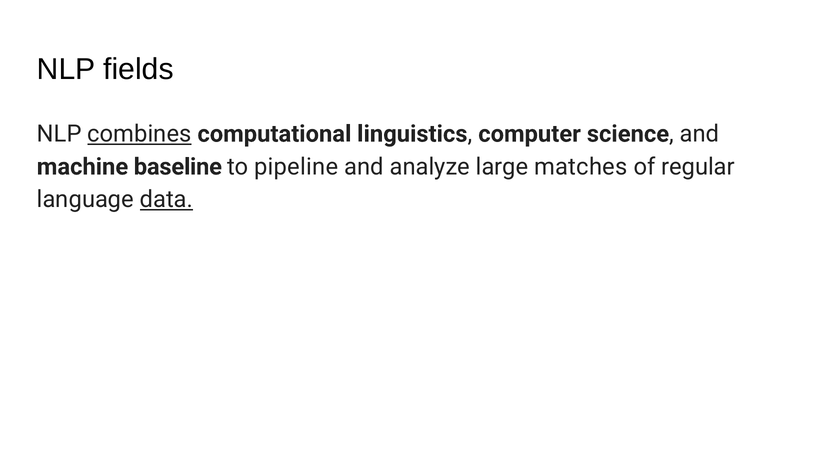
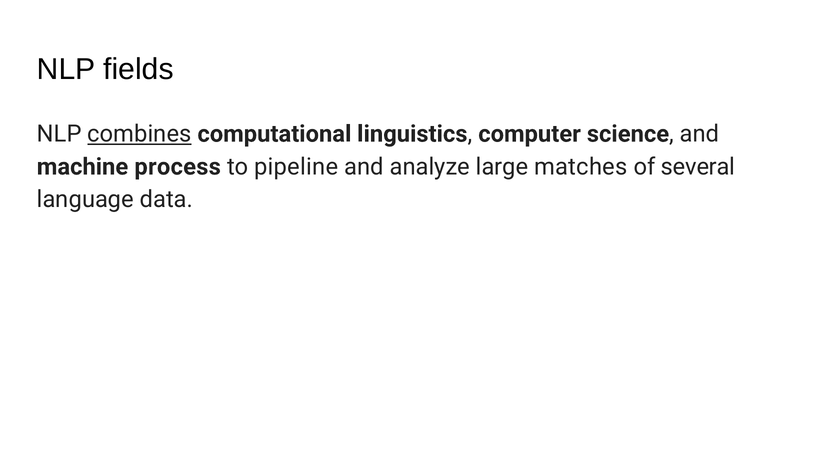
baseline: baseline -> process (178, 167)
regular: regular -> several (698, 167)
data underline: present -> none (166, 199)
